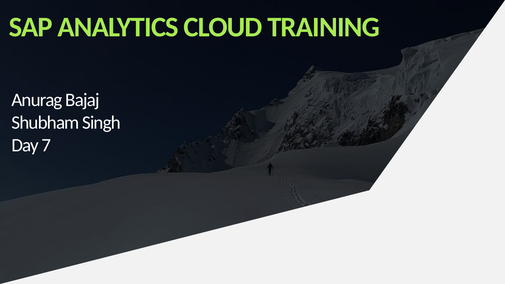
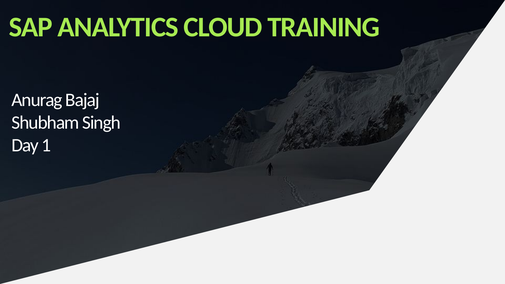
7: 7 -> 1 (46, 145)
